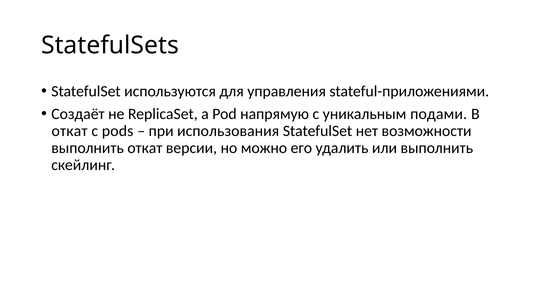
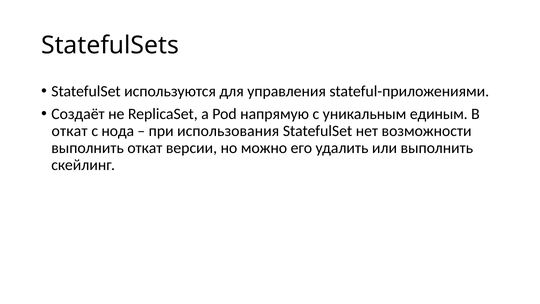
подами: подами -> единым (439, 114)
pods: pods -> нода (118, 131)
